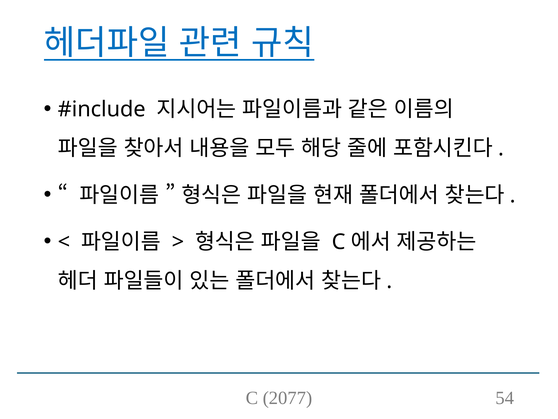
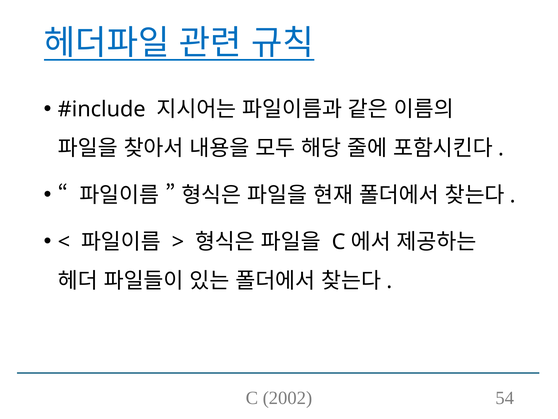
2077: 2077 -> 2002 (288, 398)
